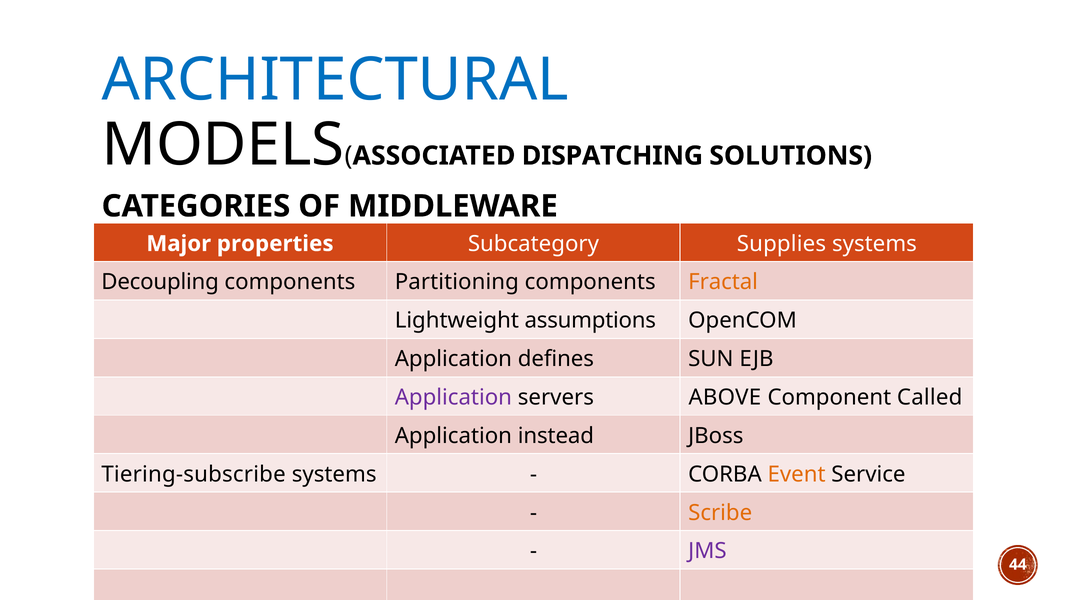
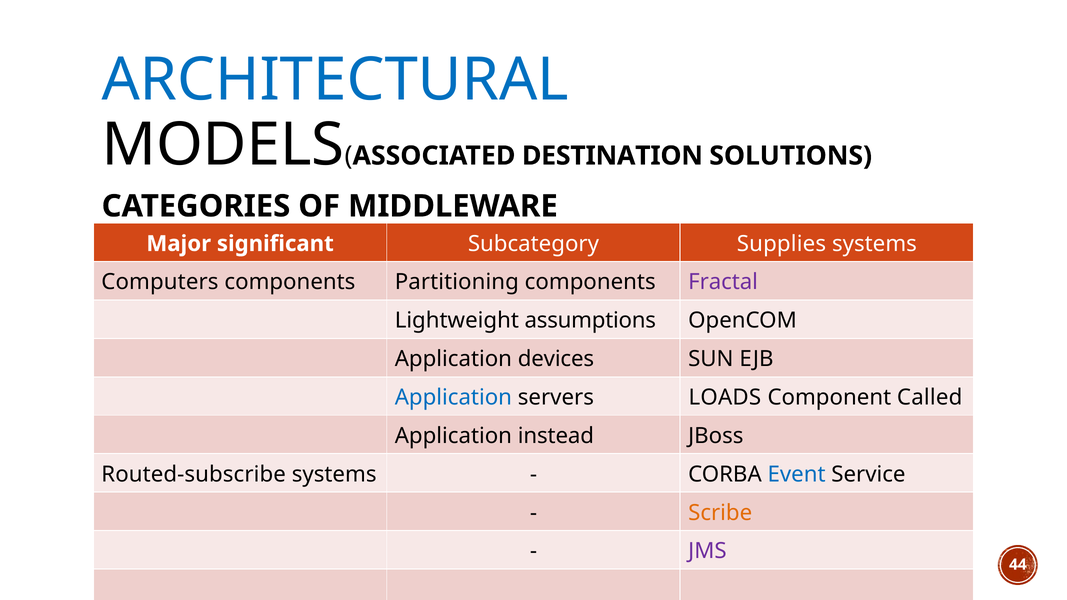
DISPATCHING: DISPATCHING -> DESTINATION (612, 156)
properties: properties -> significant (275, 244)
Decoupling: Decoupling -> Computers (160, 282)
Fractal colour: orange -> purple (723, 282)
defines: defines -> devices (556, 359)
Application colour: purple -> blue (453, 398)
ABOVE: ABOVE -> LOADS (725, 398)
Tiering-subscribe: Tiering-subscribe -> Routed-subscribe (194, 474)
Event colour: orange -> blue (797, 474)
